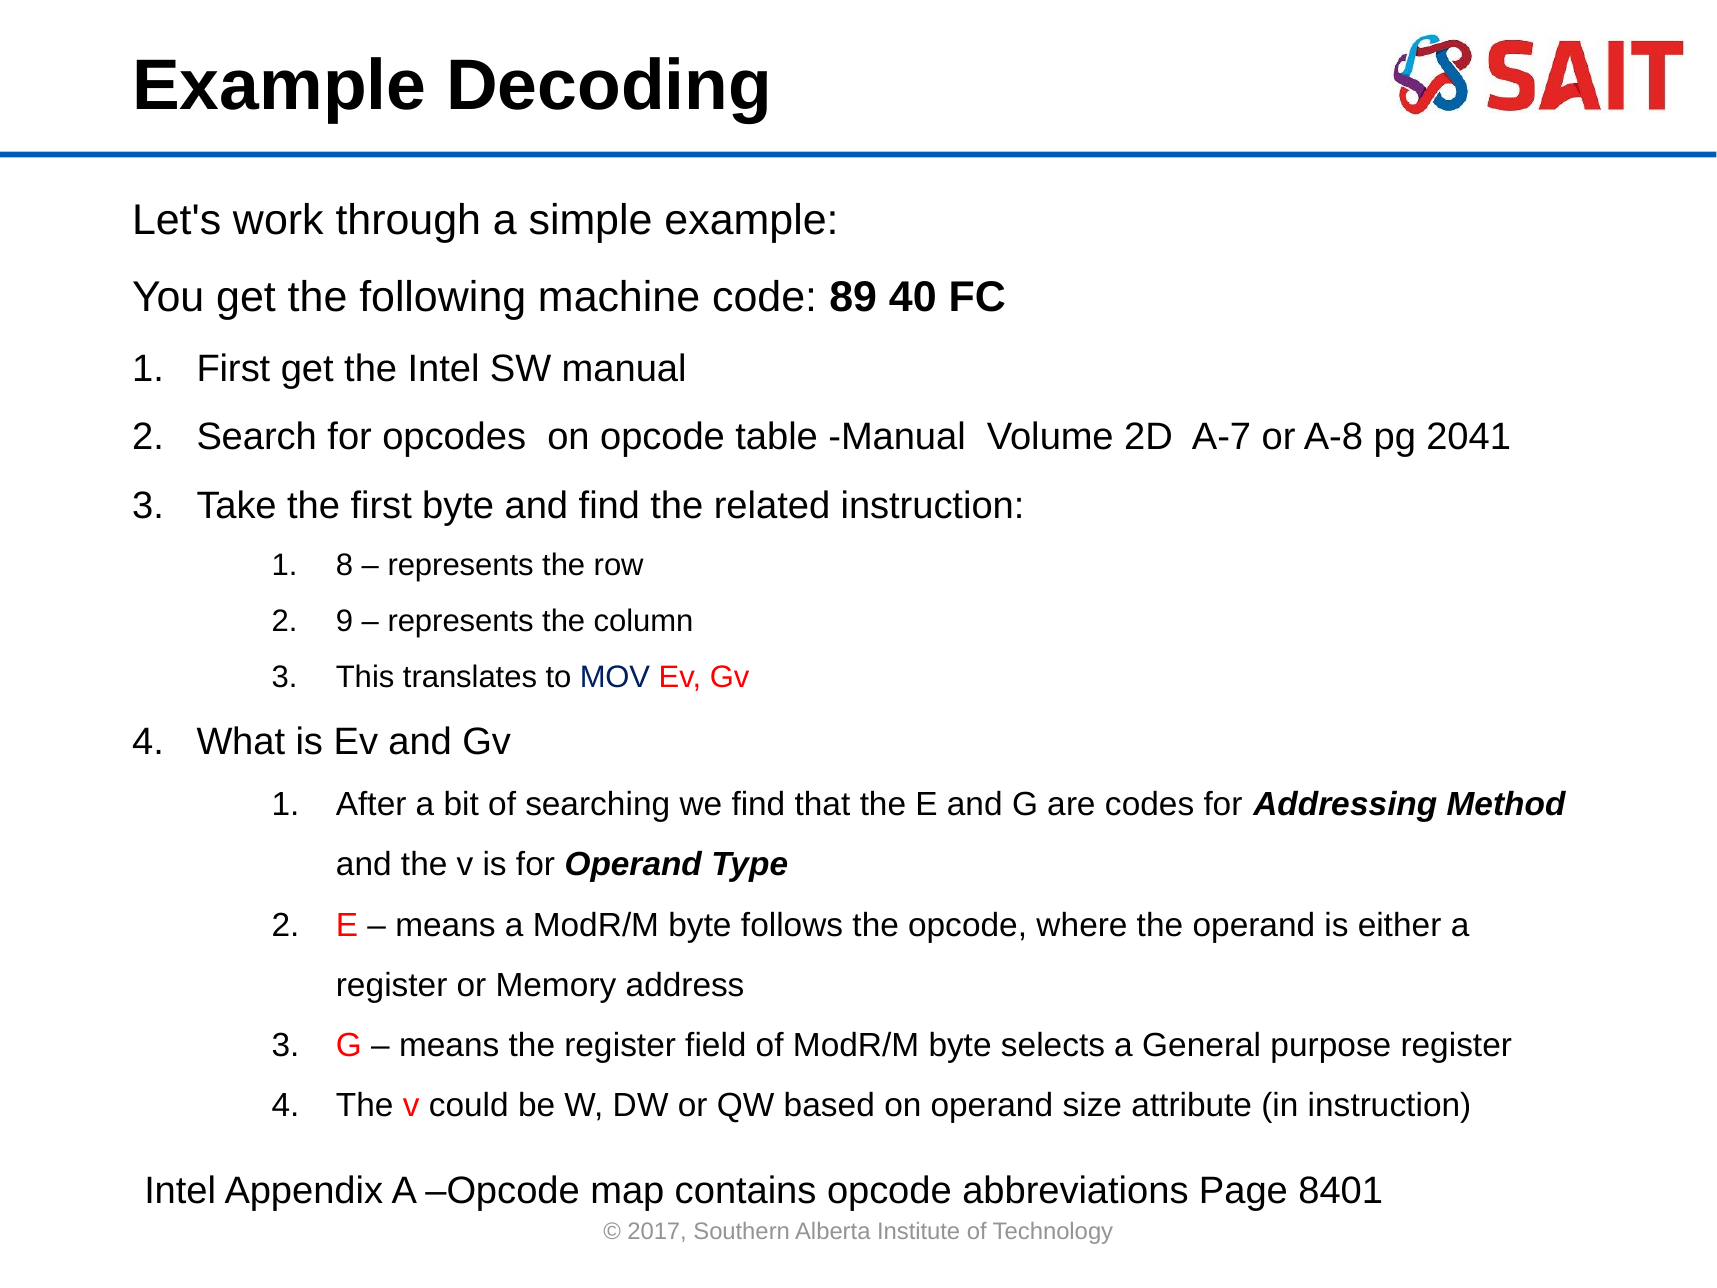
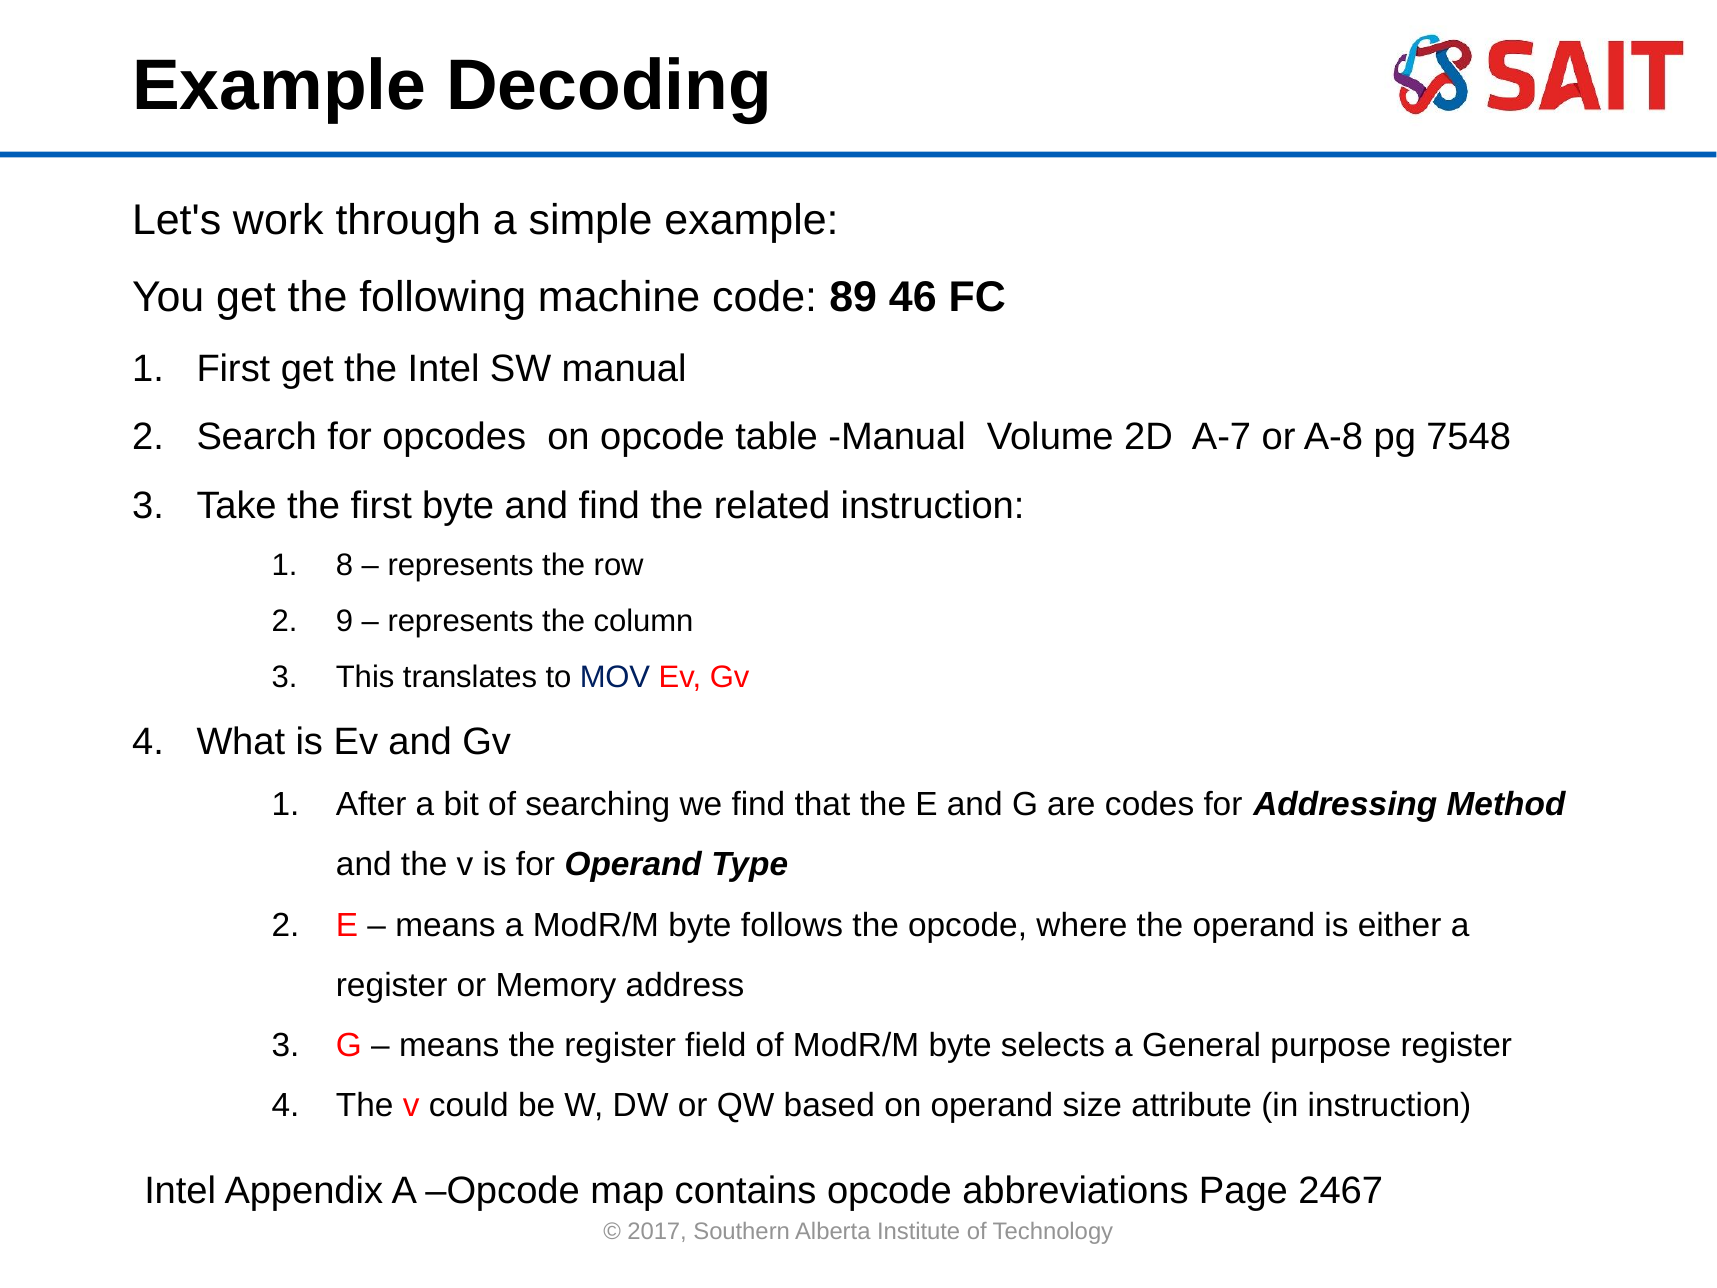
40: 40 -> 46 (913, 298)
2041: 2041 -> 7548 (1469, 437)
8401: 8401 -> 2467 (1341, 1191)
